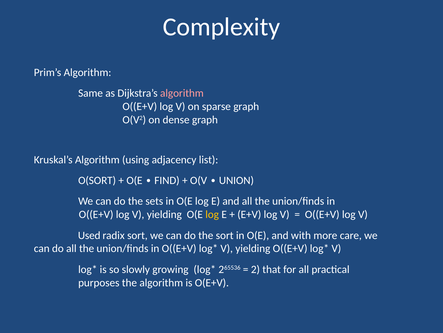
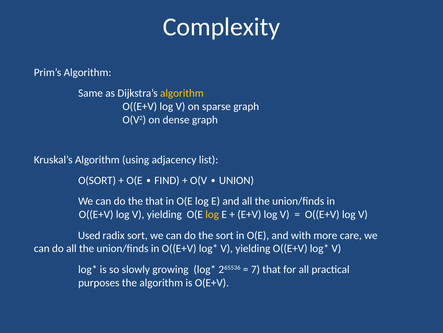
algorithm colour: pink -> yellow (182, 93)
the sets: sets -> that (154, 201)
2: 2 -> 7 (255, 269)
